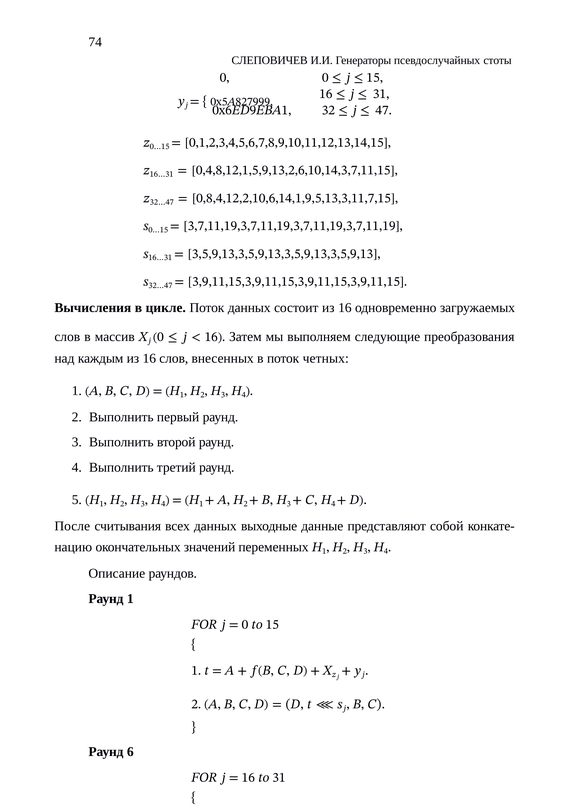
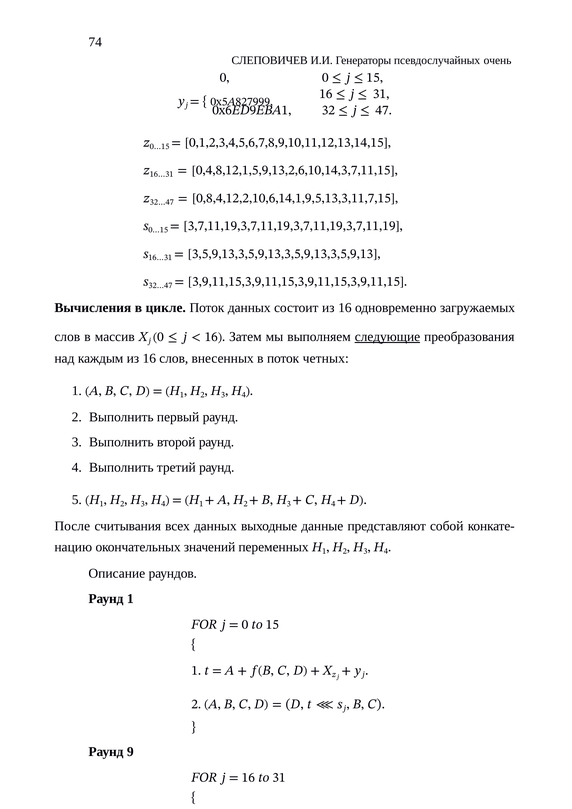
стоты: стоты -> очень (498, 61)
следующие underline: none -> present (387, 337)
6: 6 -> 9 (130, 752)
